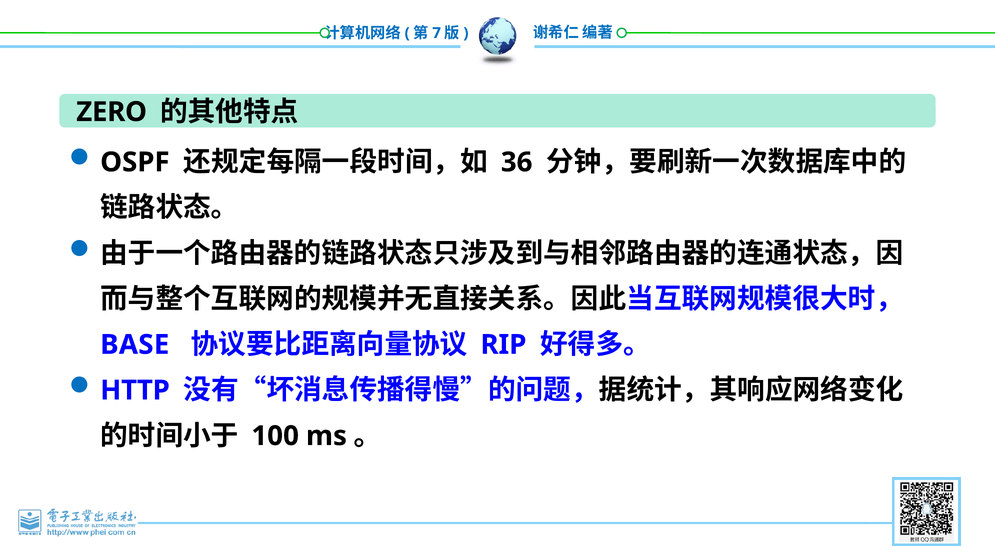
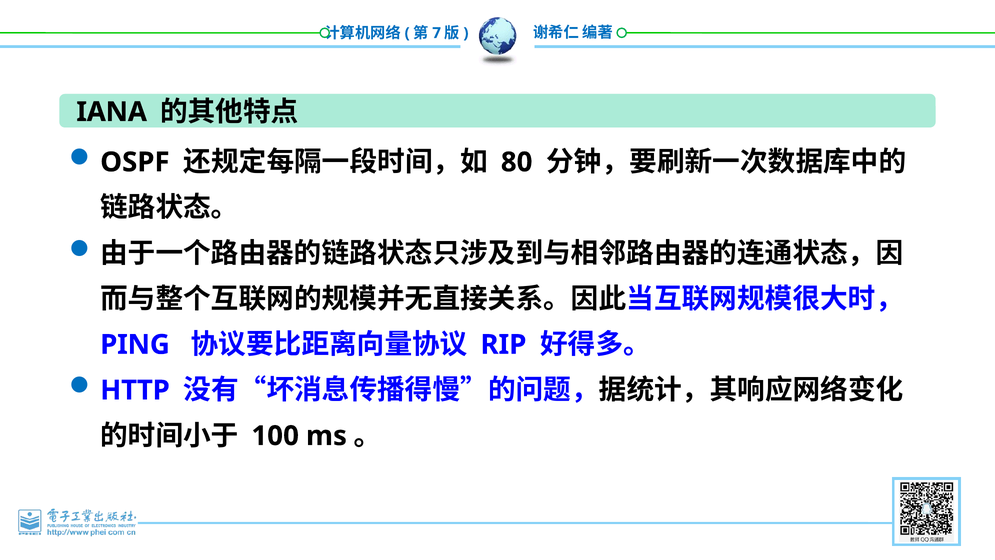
ZERO: ZERO -> IANA (112, 112)
36: 36 -> 80 (517, 162)
BASE: BASE -> PING (135, 345)
